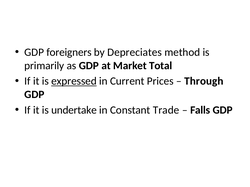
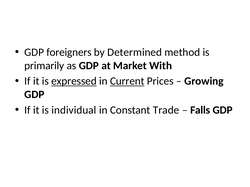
Depreciates: Depreciates -> Determined (135, 52)
Total: Total -> With (161, 66)
Current underline: none -> present (127, 81)
Through: Through -> Growing (204, 81)
undertake: undertake -> individual (74, 110)
